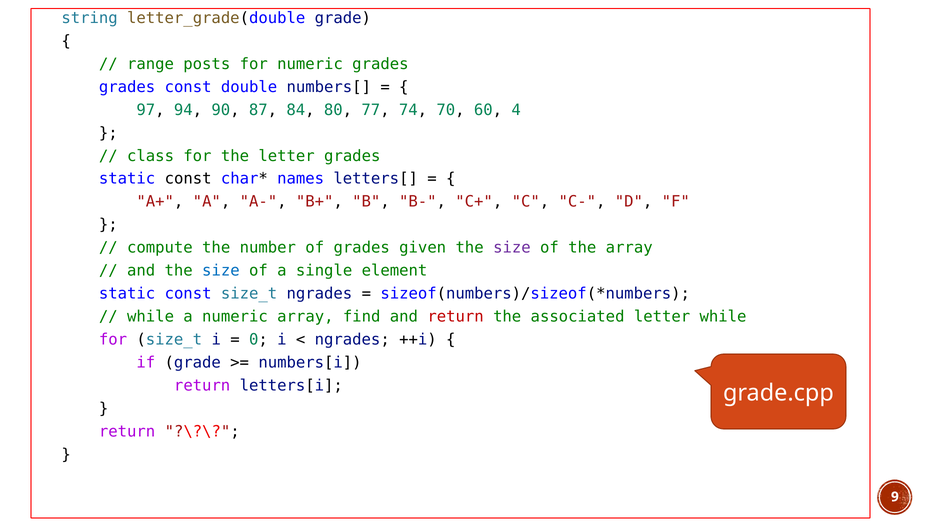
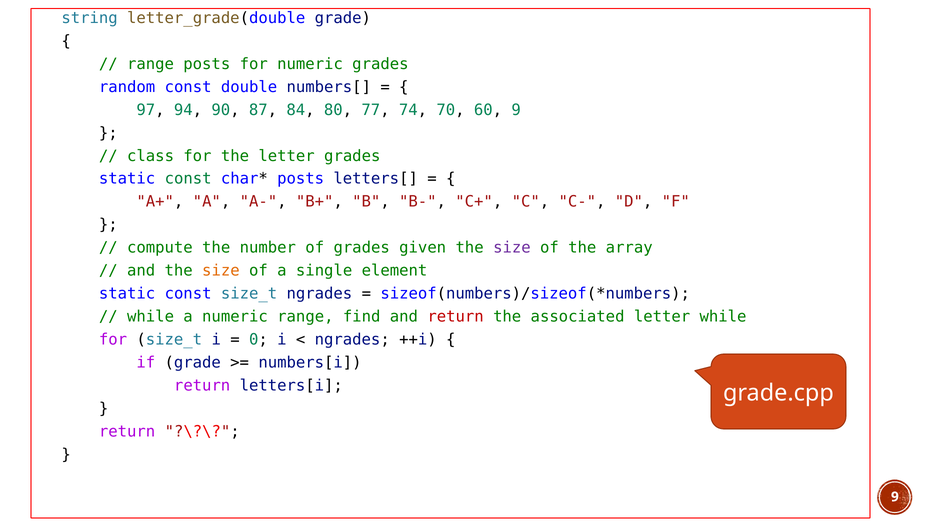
grades: grades -> random (127, 87)
60 4: 4 -> 9 (516, 110)
const colour: black -> green (188, 179)
names: names -> posts (301, 179)
size colour: blue -> orange (221, 271)
numeric array: array -> range (305, 316)
